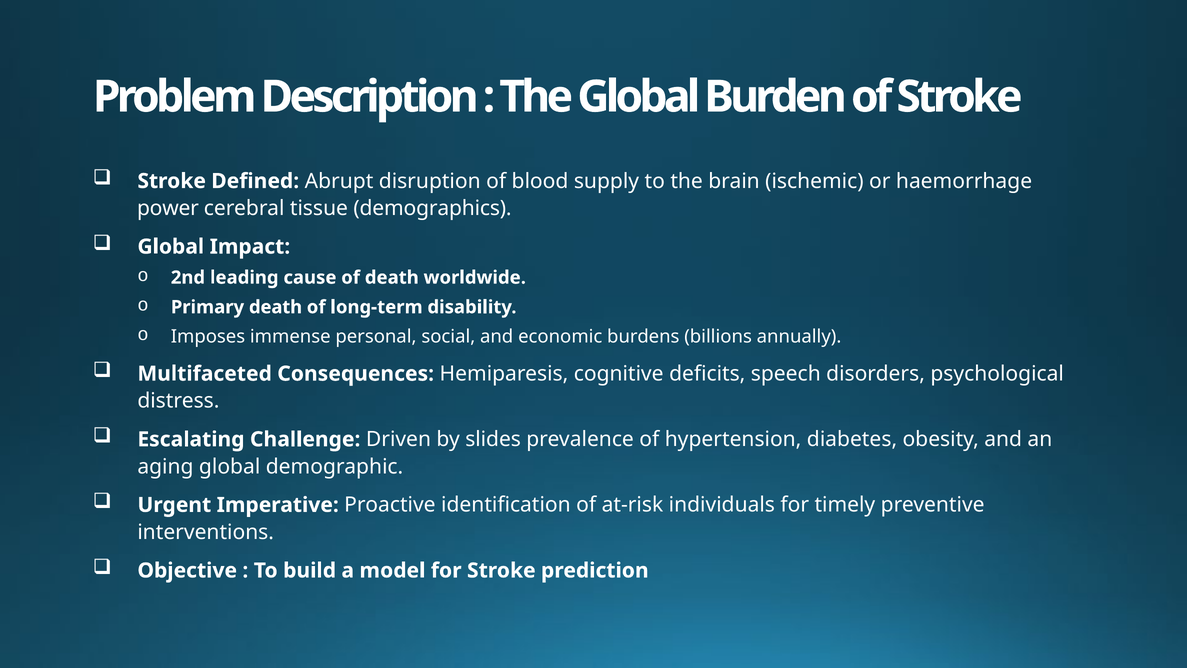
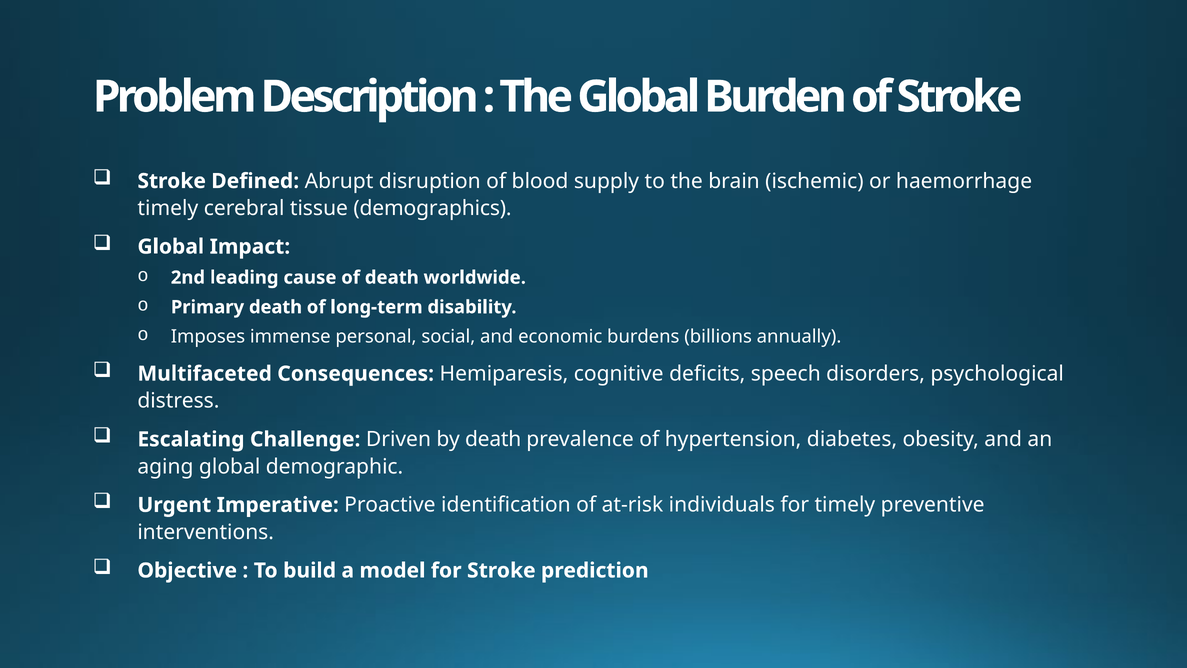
power: power -> timely (168, 208)
by slides: slides -> death (493, 439)
